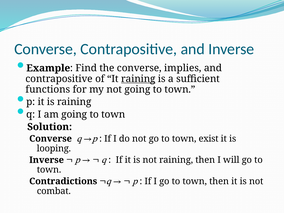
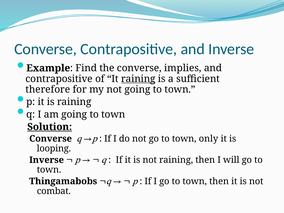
functions: functions -> therefore (48, 89)
Solution underline: none -> present (50, 127)
exist: exist -> only (208, 139)
Contradictions: Contradictions -> Thingamabobs (63, 181)
